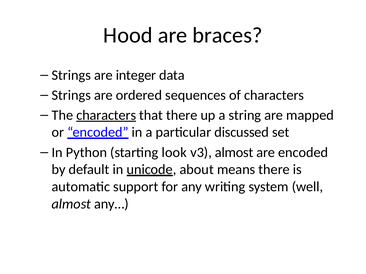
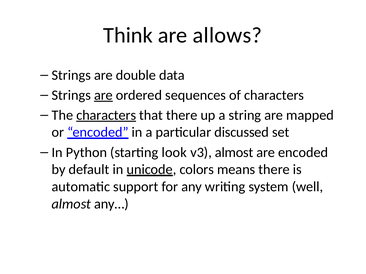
Hood: Hood -> Think (128, 35)
braces: braces -> allows (227, 35)
integer: integer -> double (136, 75)
are underline: none -> present (103, 95)
about: about -> colors (197, 170)
